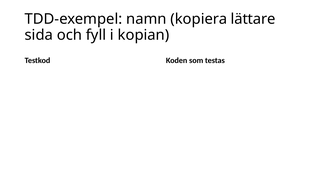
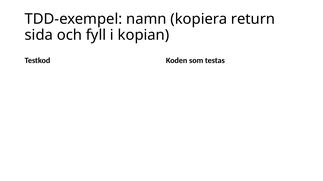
lättare: lättare -> return (253, 19)
